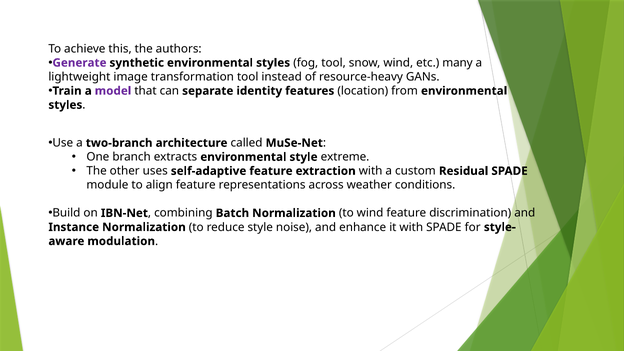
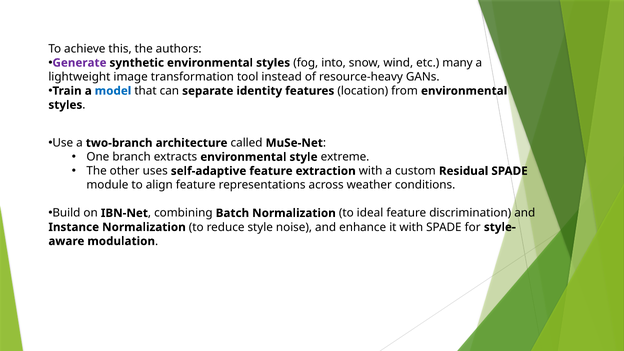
fog tool: tool -> into (334, 63)
model colour: purple -> blue (113, 91)
to wind: wind -> ideal (370, 213)
